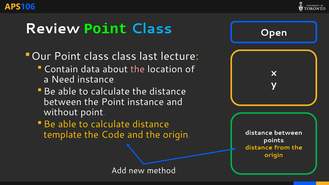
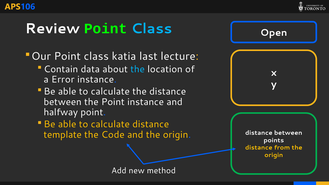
class class: class -> katia (124, 56)
the colour: pink -> light blue (138, 69)
Need: Need -> Error (63, 80)
without: without -> halfway (61, 112)
